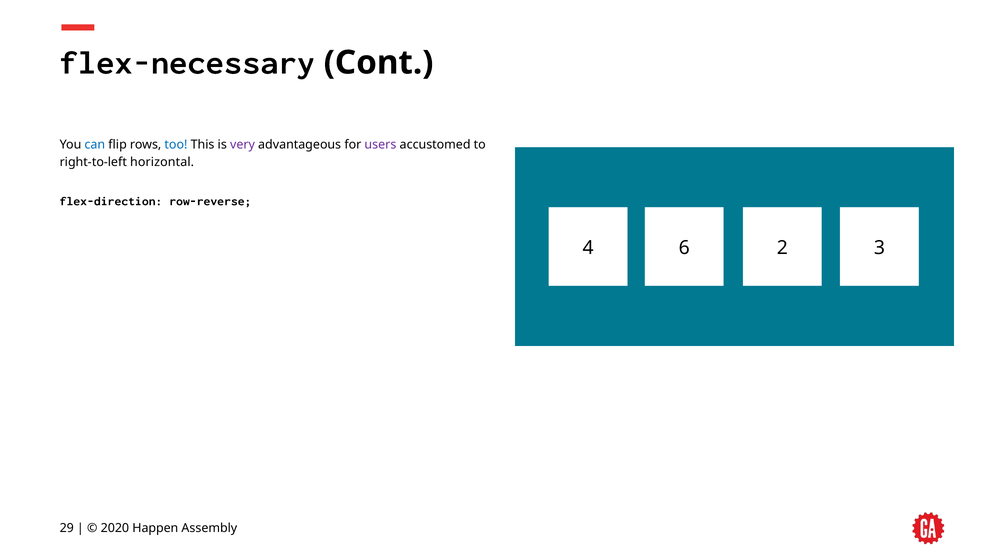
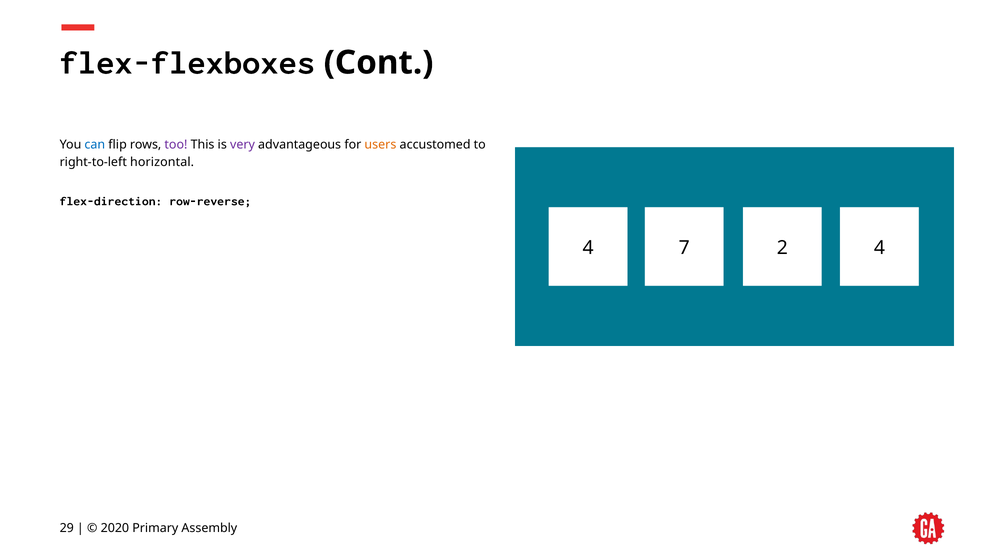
flex-necessary: flex-necessary -> flex-flexboxes (187, 63)
too colour: blue -> purple (176, 145)
users colour: purple -> orange (380, 145)
6: 6 -> 7 (684, 248)
2 3: 3 -> 4 (879, 248)
Happen: Happen -> Primary (155, 529)
